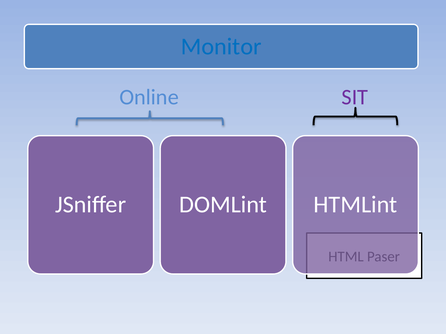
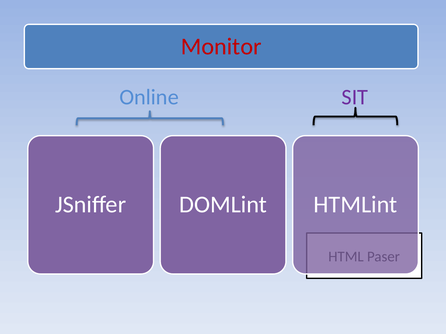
Monitor colour: blue -> red (221, 46)
